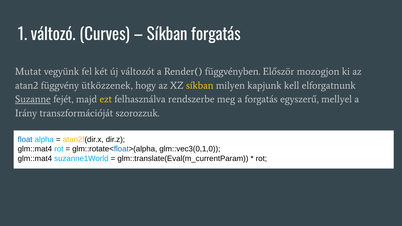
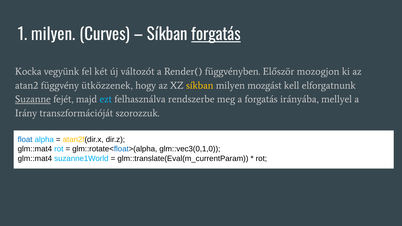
1 változó: változó -> milyen (53, 35)
forgatás underline: none -> present (216, 35)
Mutat: Mutat -> Kocka (28, 72)
kapjunk: kapjunk -> mozgást (265, 86)
ezt colour: yellow -> light blue (106, 99)
egyszerű: egyszerű -> irányába (299, 99)
